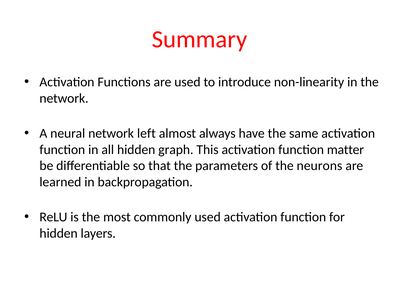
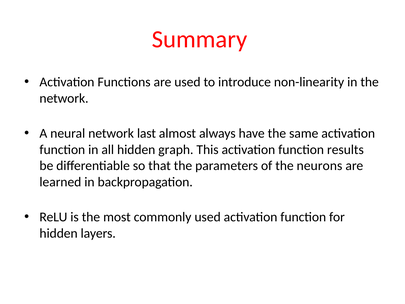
left: left -> last (147, 133)
matter: matter -> results (345, 149)
